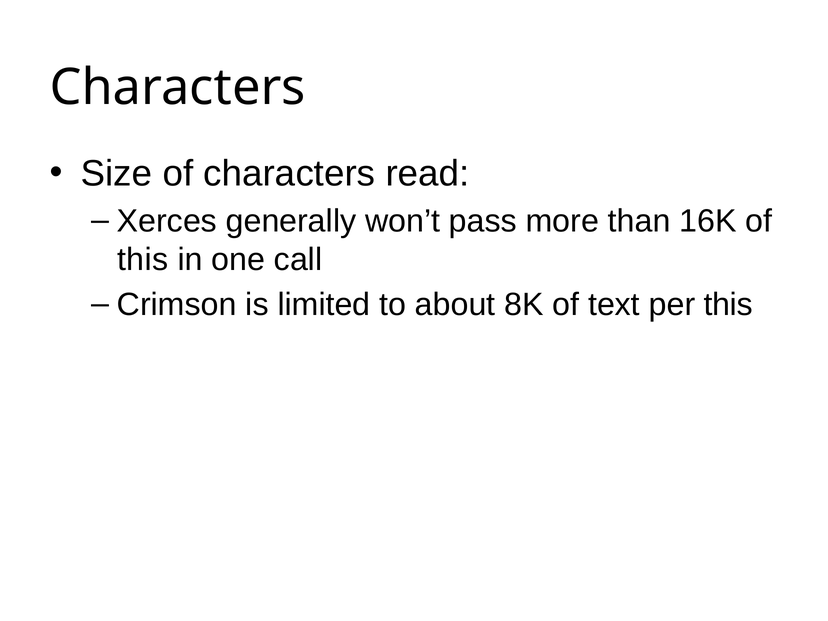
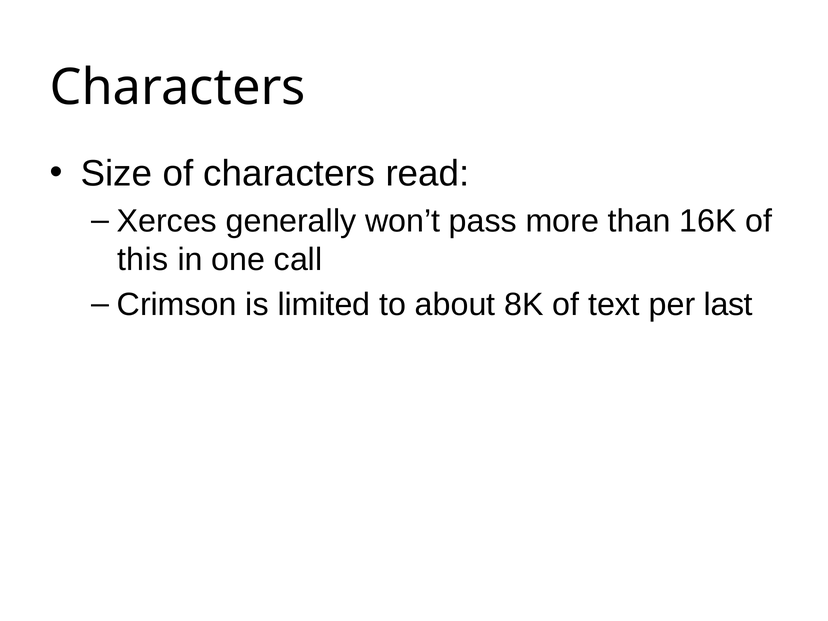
per this: this -> last (728, 305)
